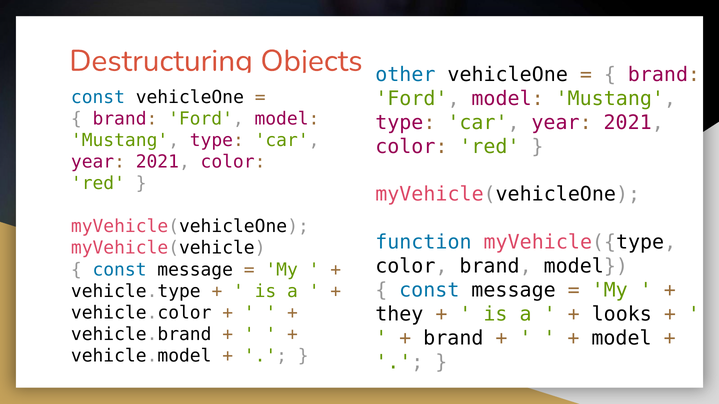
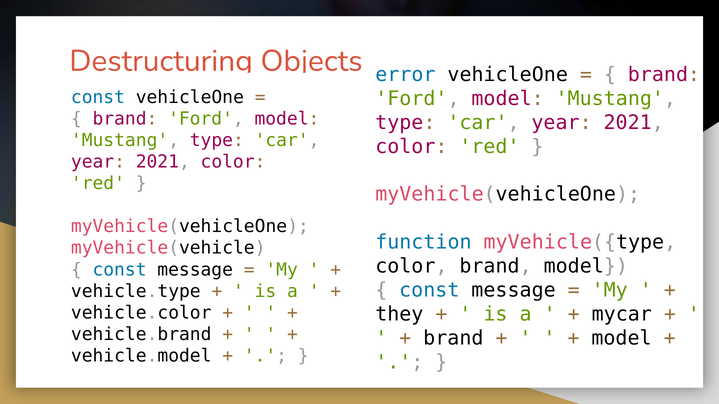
other: other -> error (405, 75)
looks: looks -> mycar (622, 314)
